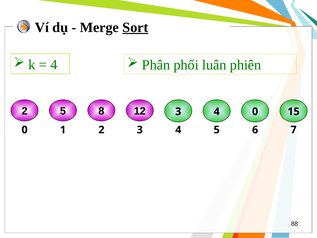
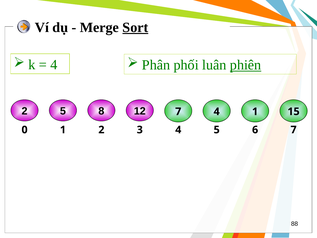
phiên underline: none -> present (246, 65)
12 3: 3 -> 7 (178, 111)
4 0: 0 -> 1 (255, 111)
